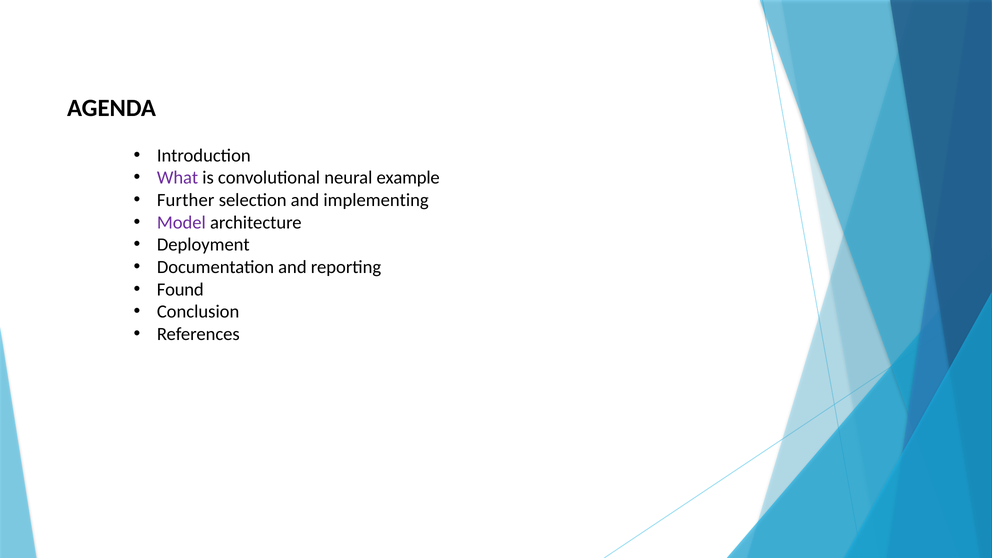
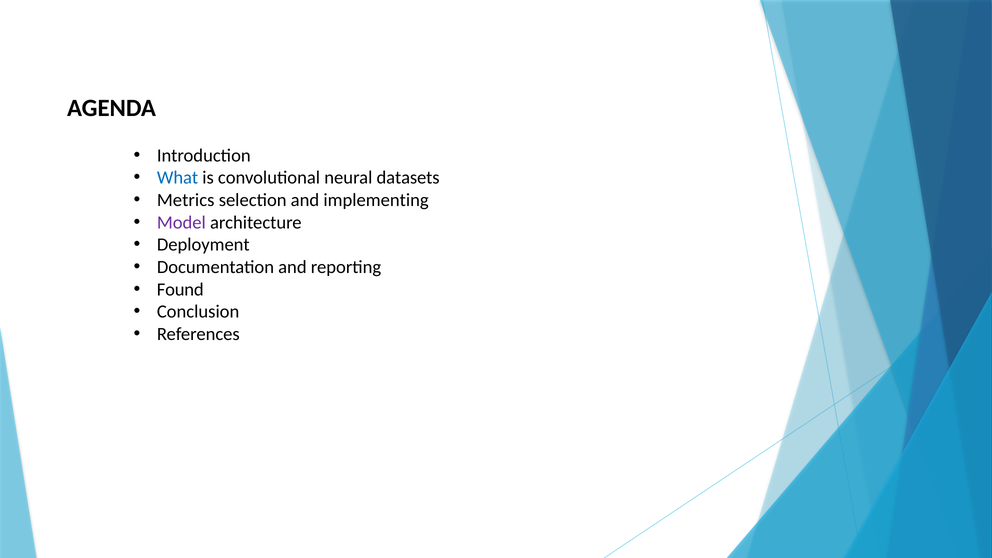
What colour: purple -> blue (178, 178)
example: example -> datasets (408, 178)
Further: Further -> Metrics (186, 200)
